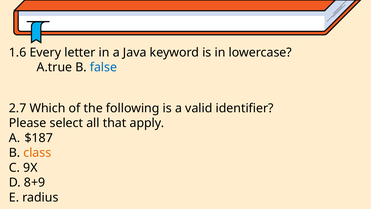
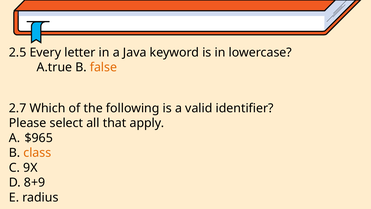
1.6: 1.6 -> 2.5 (18, 52)
false colour: blue -> orange (103, 67)
$187: $187 -> $965 (39, 138)
